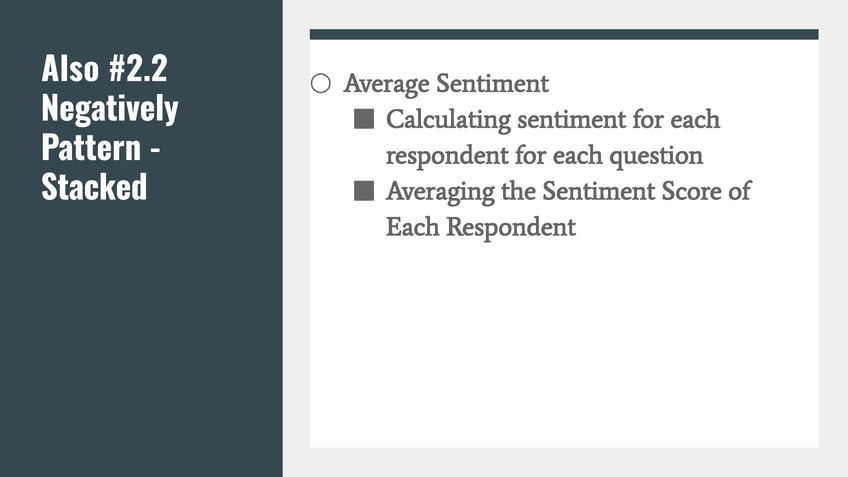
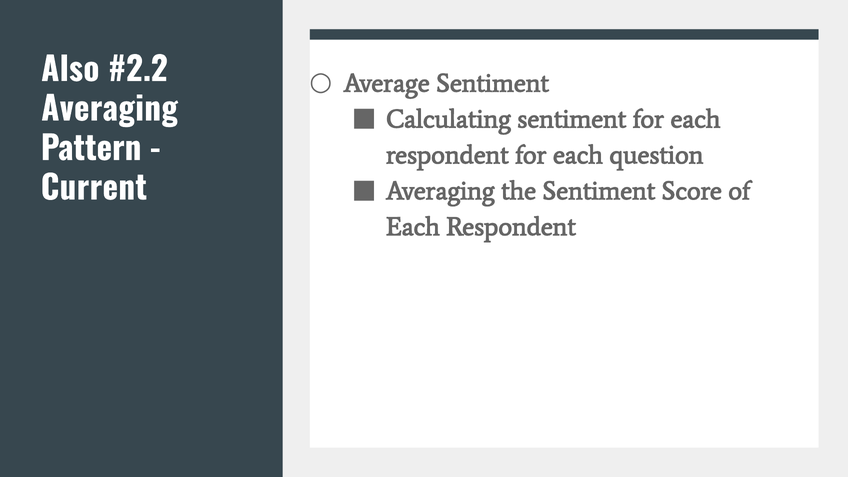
Negatively: Negatively -> Averaging (110, 110)
Stacked: Stacked -> Current (94, 189)
